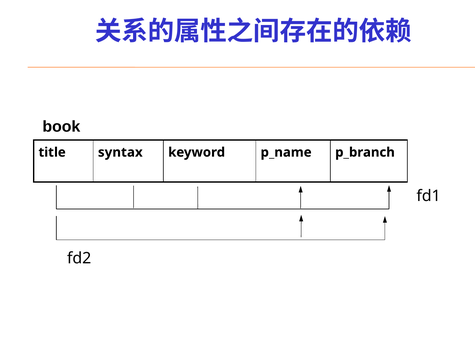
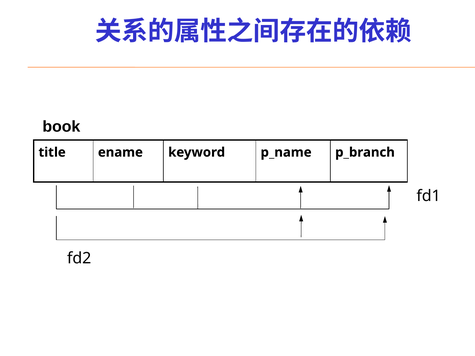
syntax: syntax -> ename (120, 152)
